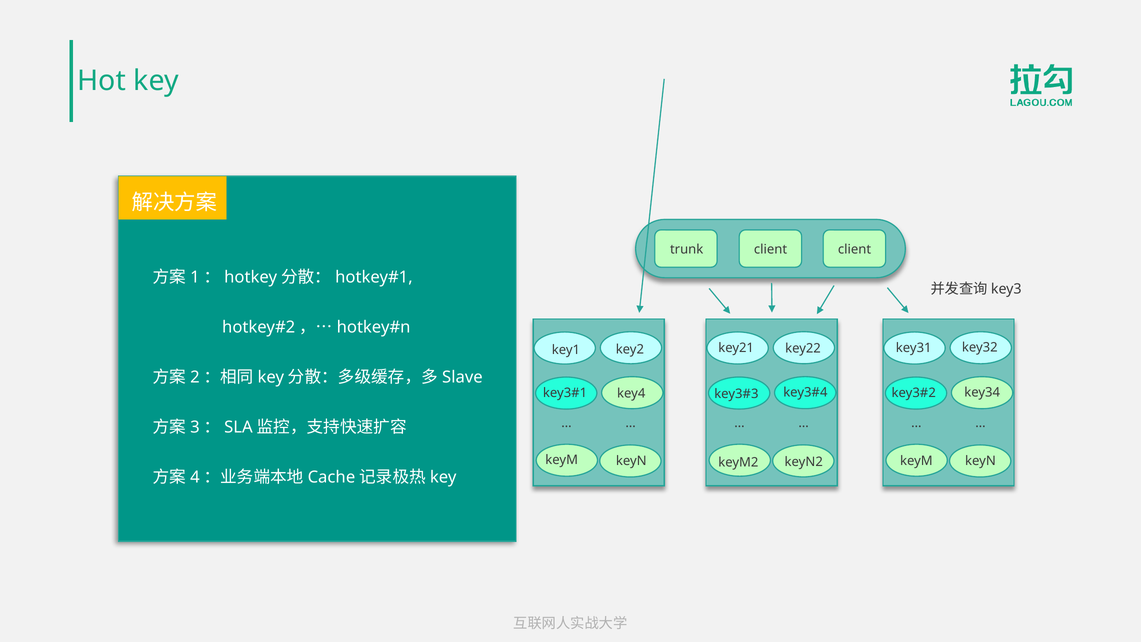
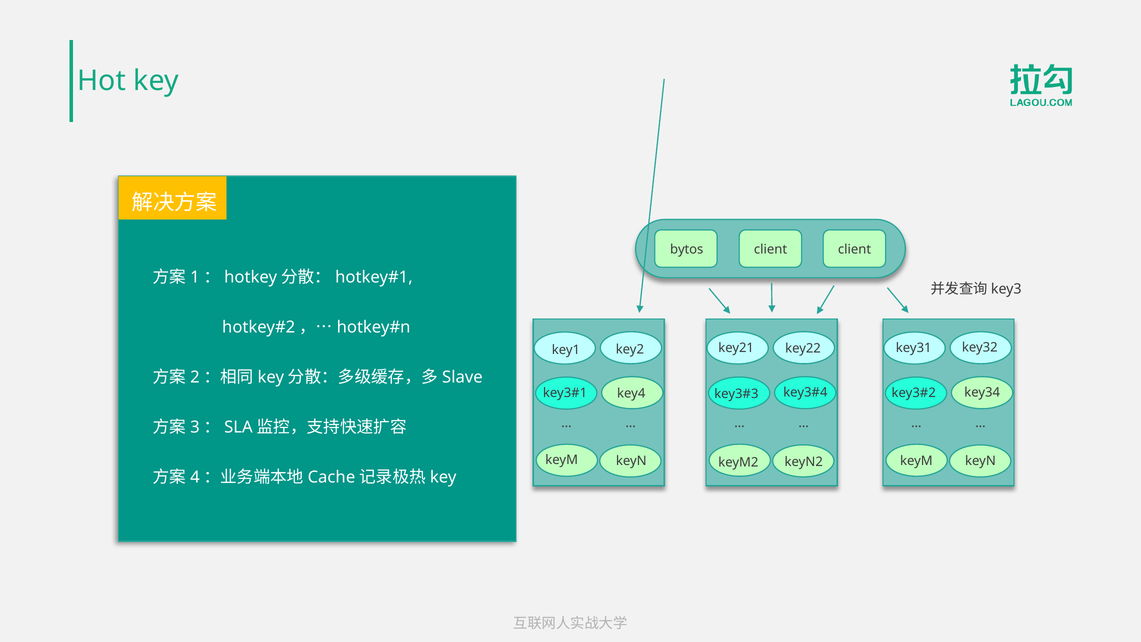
trunk: trunk -> bytos (687, 249)
